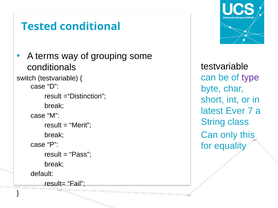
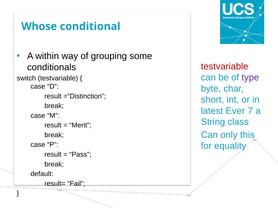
Tested: Tested -> Whose (39, 26)
terms: terms -> within (47, 56)
testvariable colour: black -> red (225, 67)
